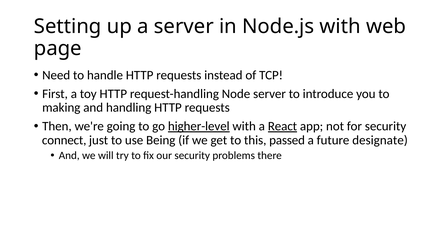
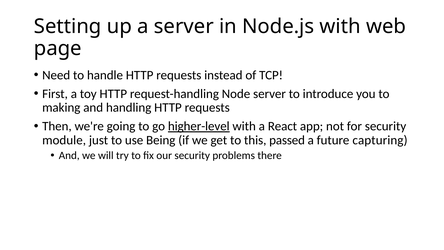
React underline: present -> none (282, 126)
connect: connect -> module (64, 140)
designate: designate -> capturing (380, 140)
